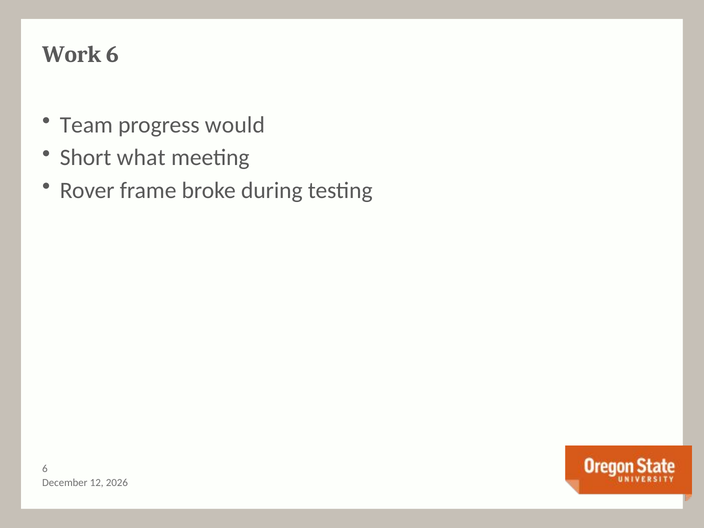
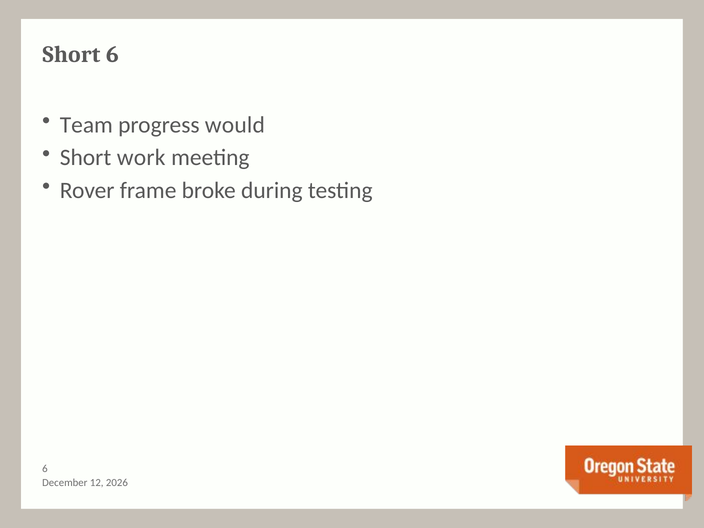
Work: Work -> Short (71, 54)
what: what -> work (141, 158)
